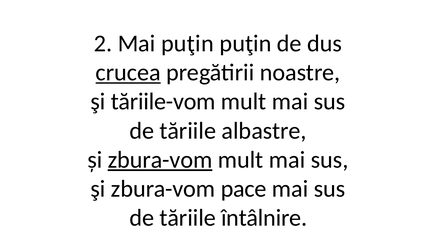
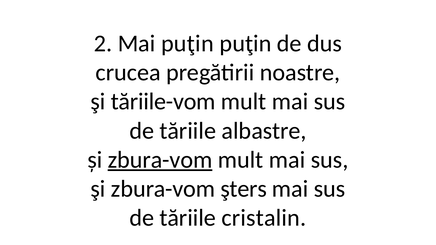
crucea underline: present -> none (128, 73)
pace: pace -> şters (244, 189)
întâlnire: întâlnire -> cristalin (264, 218)
